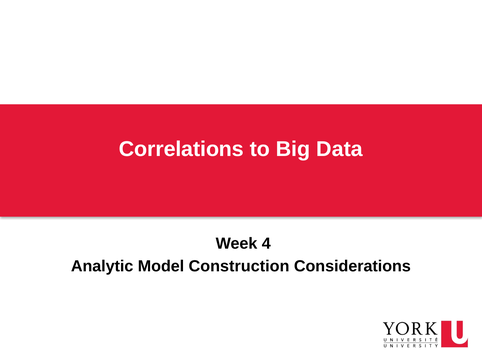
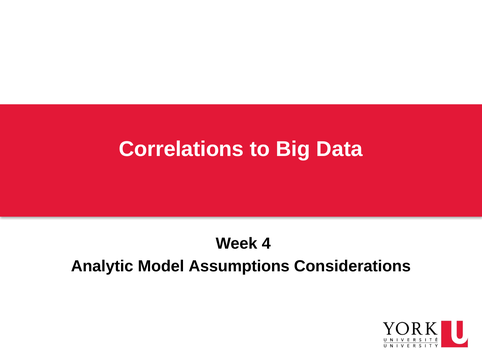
Construction: Construction -> Assumptions (239, 266)
